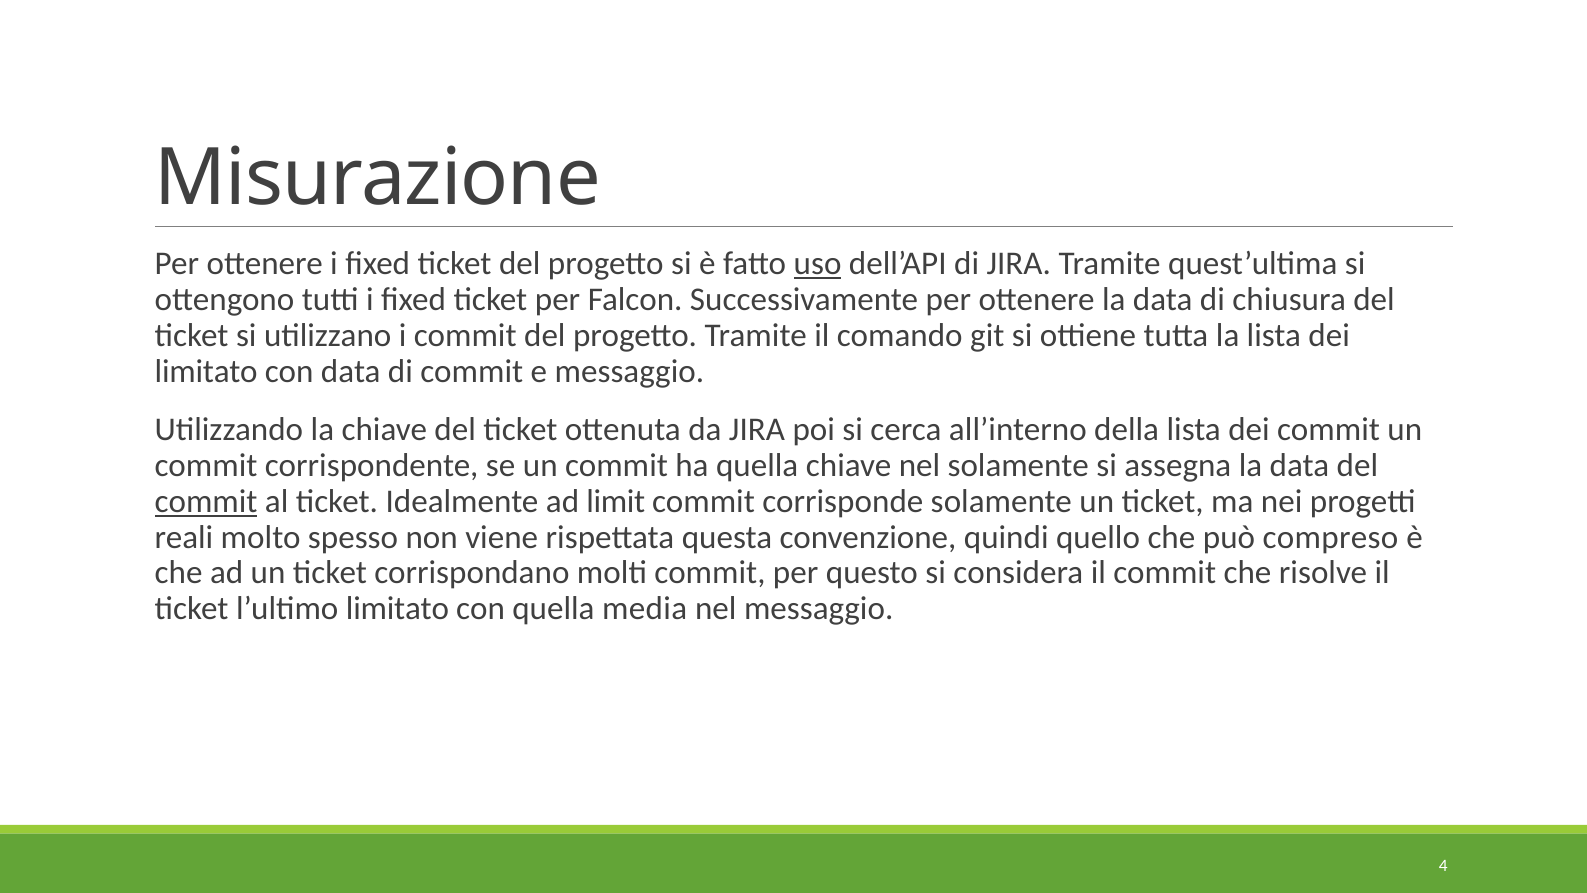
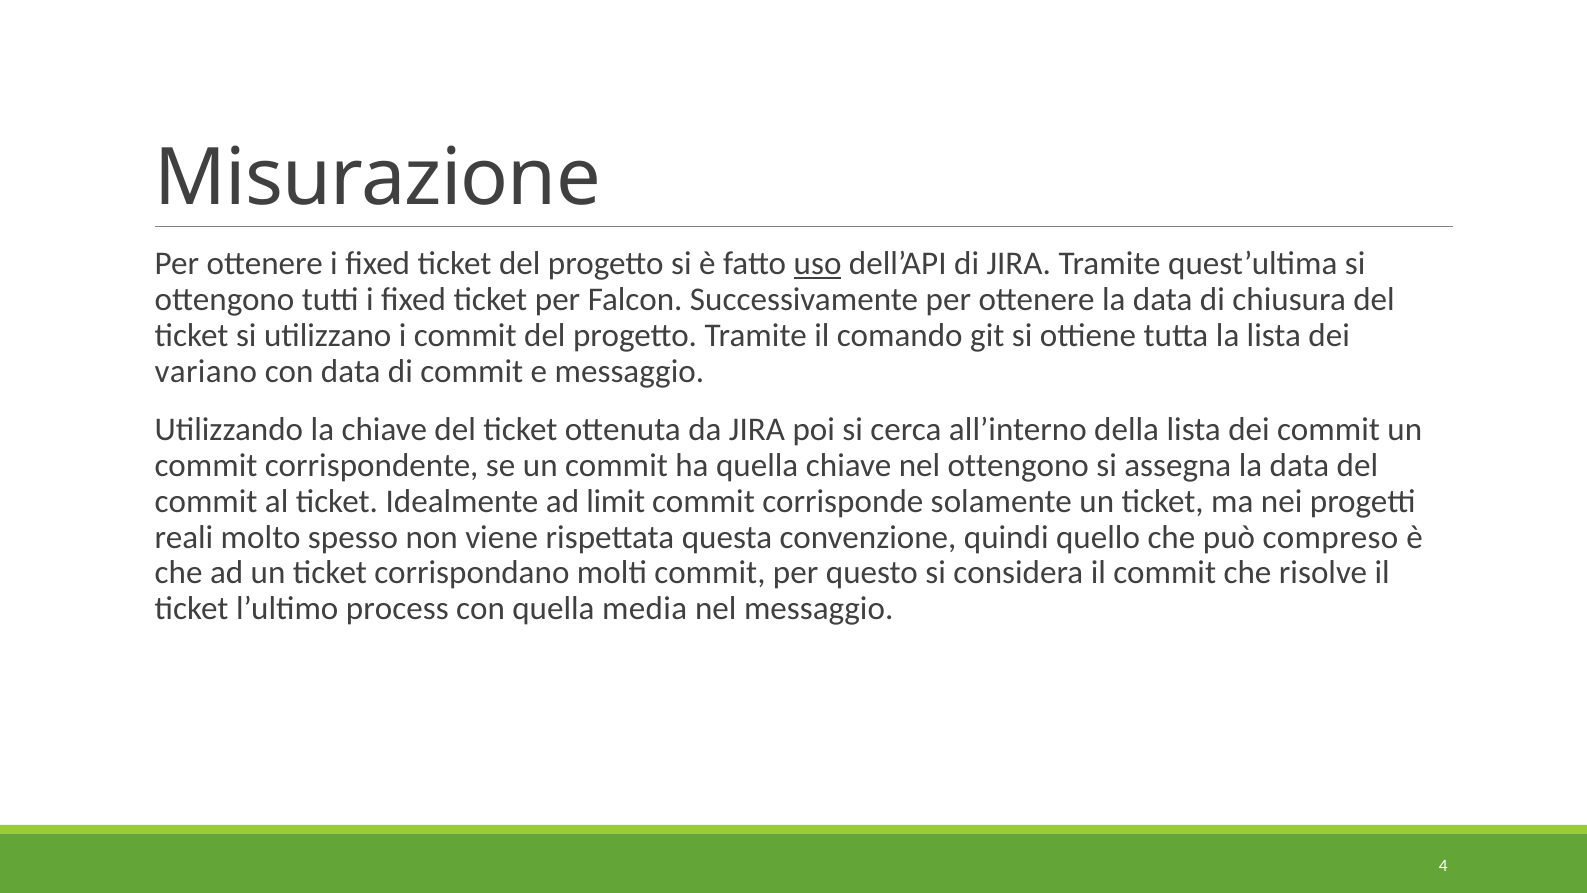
limitato: limitato -> variano (206, 371)
nel solamente: solamente -> ottengono (1018, 466)
commit underline: present -> none (206, 501)
l’ultimo limitato: limitato -> process (397, 608)
